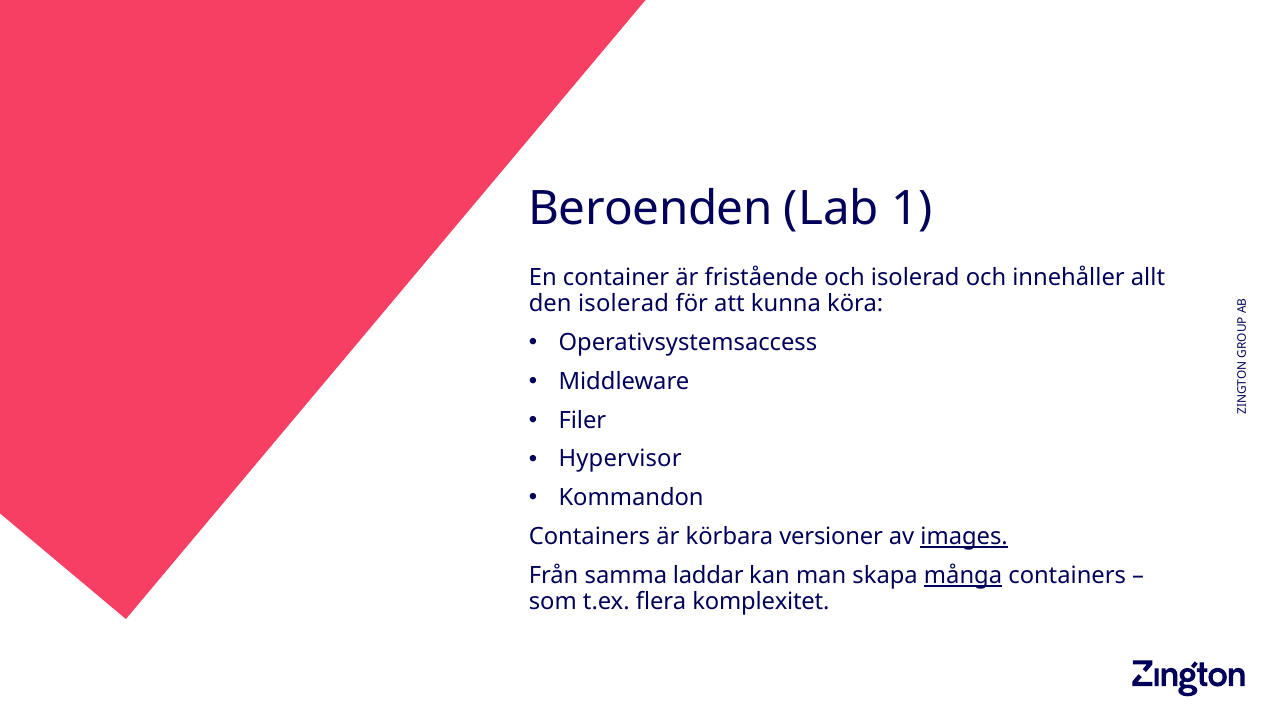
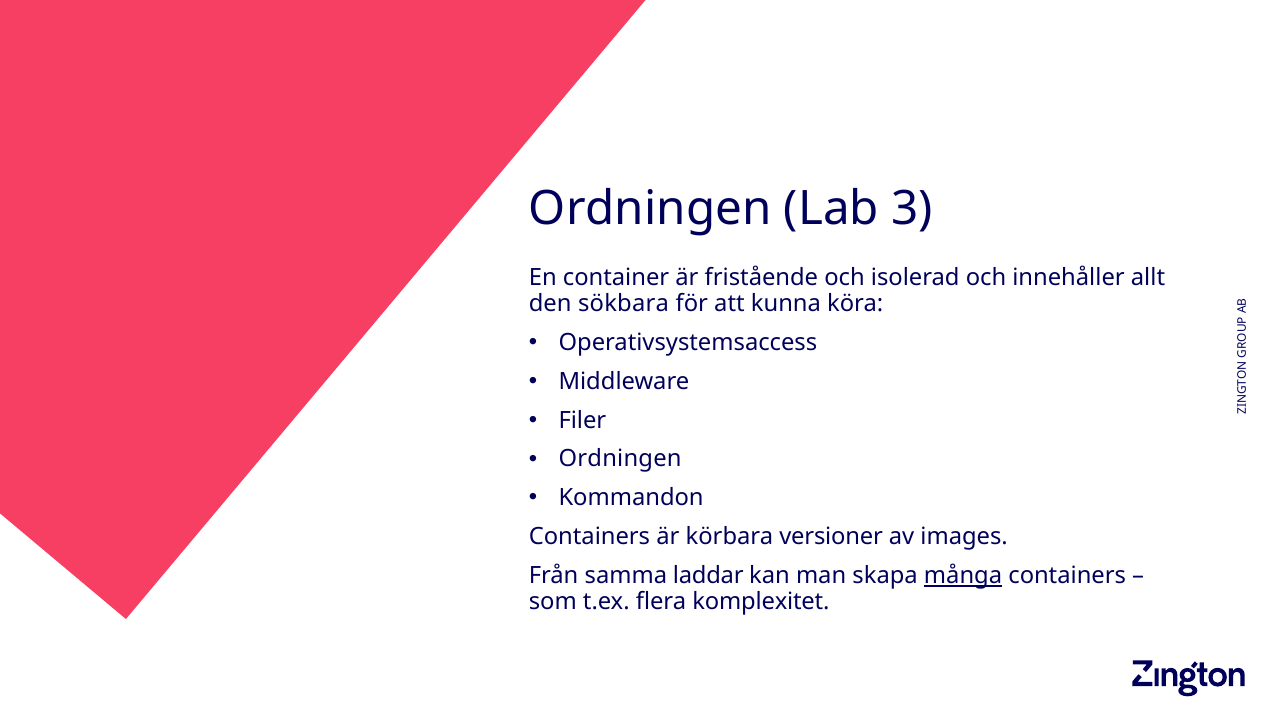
Beroenden: Beroenden -> Ordningen (650, 209)
1: 1 -> 3 (912, 209)
den isolerad: isolerad -> sökbara (624, 304)
Hypervisor: Hypervisor -> Ordningen (620, 459)
images underline: present -> none (964, 537)
